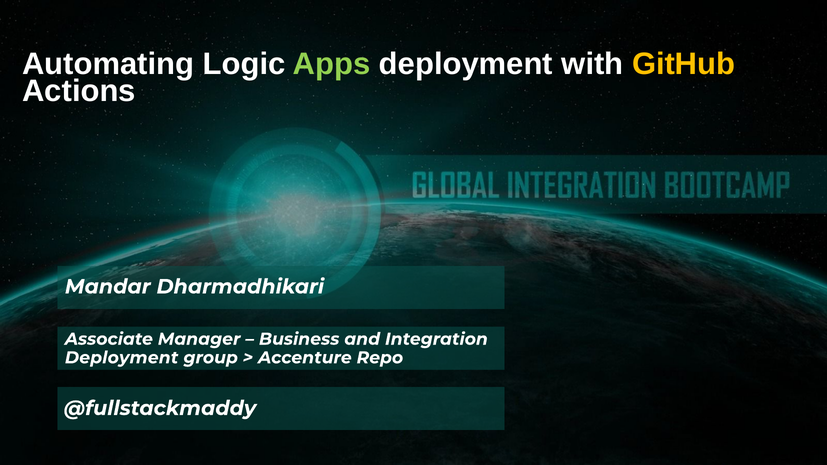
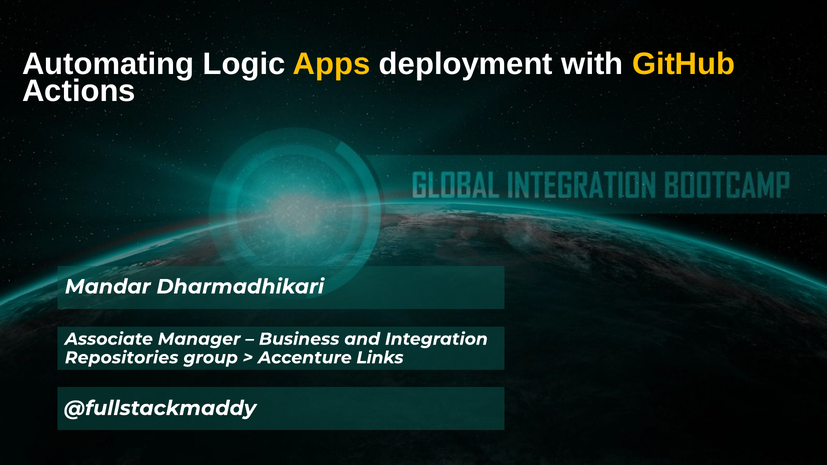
Apps colour: light green -> yellow (332, 64)
Deployment: Deployment -> Repositories (122, 358)
Repo: Repo -> Links (380, 358)
